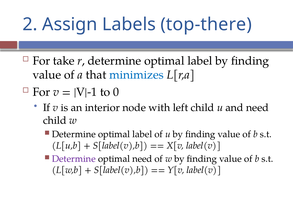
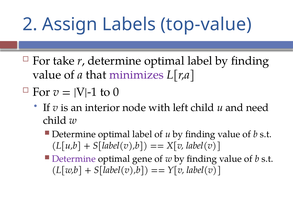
top-there: top-there -> top-value (206, 24)
minimizes colour: blue -> purple (136, 75)
optimal need: need -> gene (142, 159)
